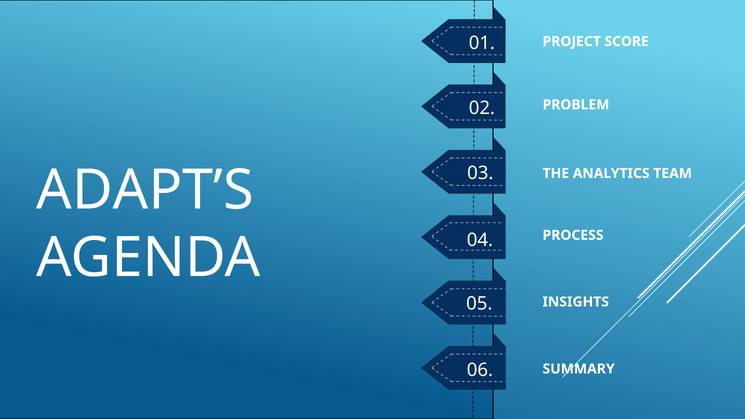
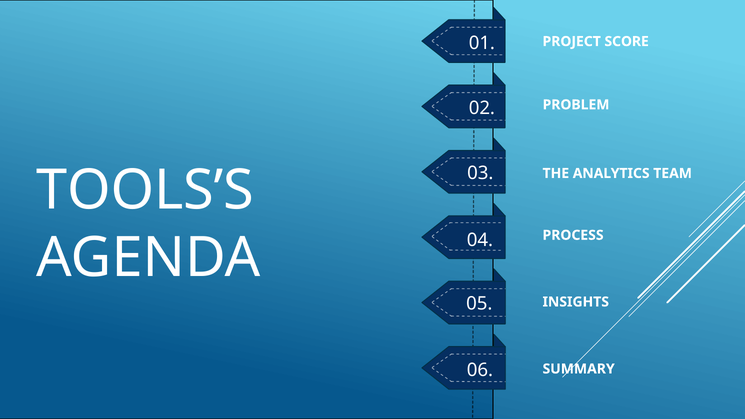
ADAPT’S: ADAPT’S -> TOOLS’S (145, 191)
